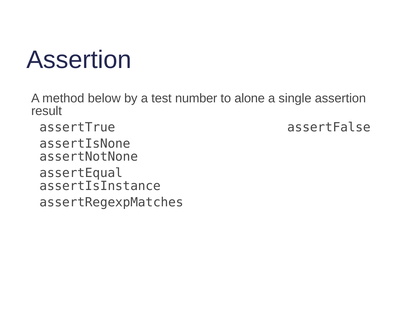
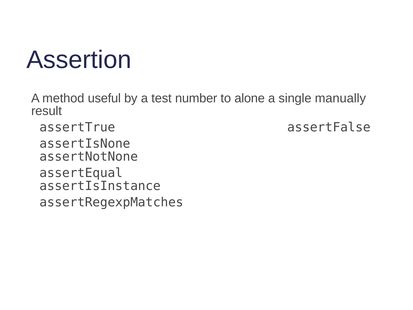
below: below -> useful (104, 98)
single assertion: assertion -> manually (340, 98)
